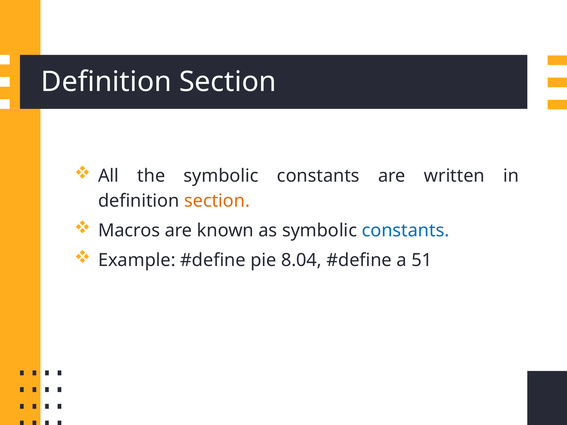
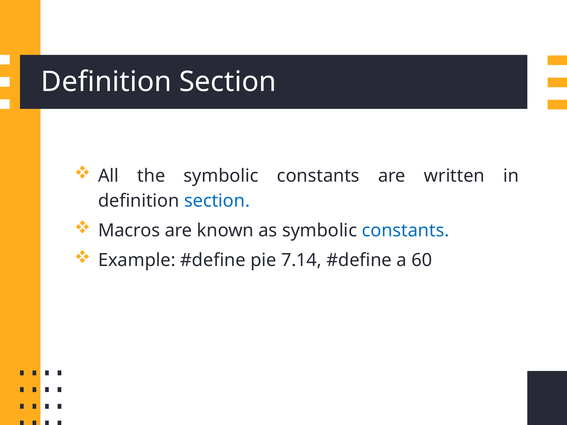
section colour: orange -> blue (217, 201)
8.04: 8.04 -> 7.14 (301, 260)
51: 51 -> 60 (422, 260)
